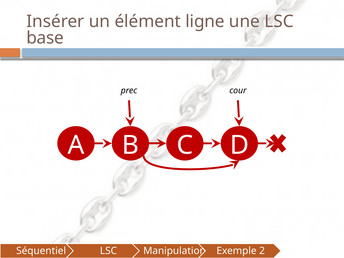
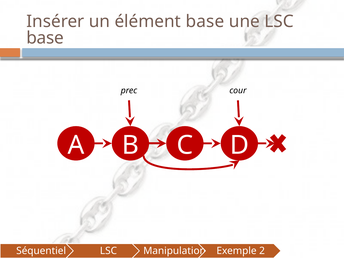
élément ligne: ligne -> base (205, 22)
